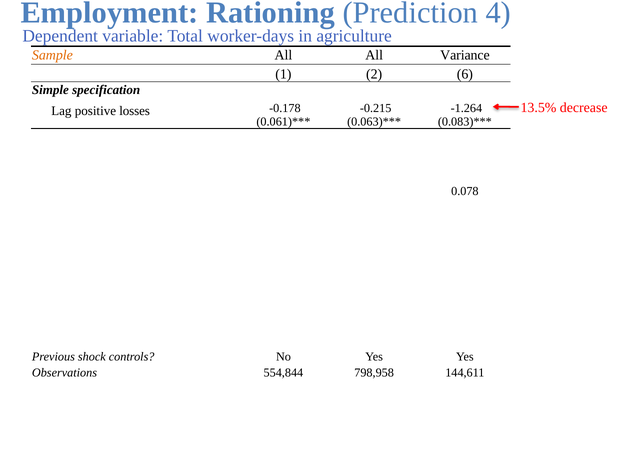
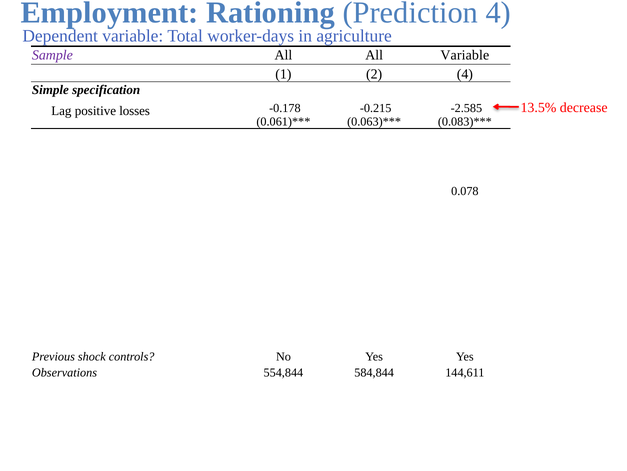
Sample colour: orange -> purple (52, 55)
All Variance: Variance -> Variable (465, 55)
2 6: 6 -> 4 (465, 74)
-1.264: -1.264 -> -2.585 (466, 108)
798,958: 798,958 -> 584,844 (374, 372)
